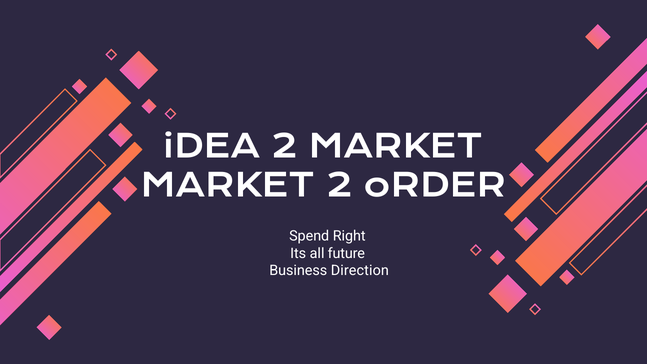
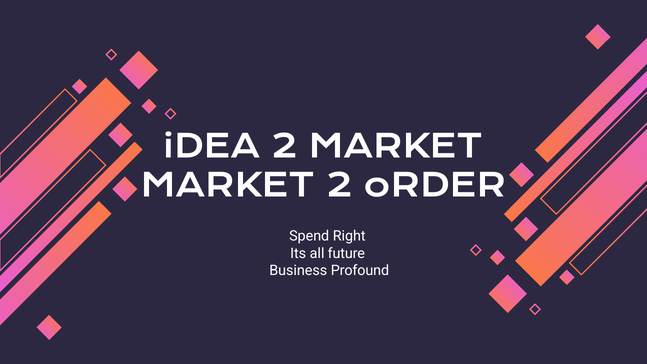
Direction: Direction -> Profound (360, 271)
